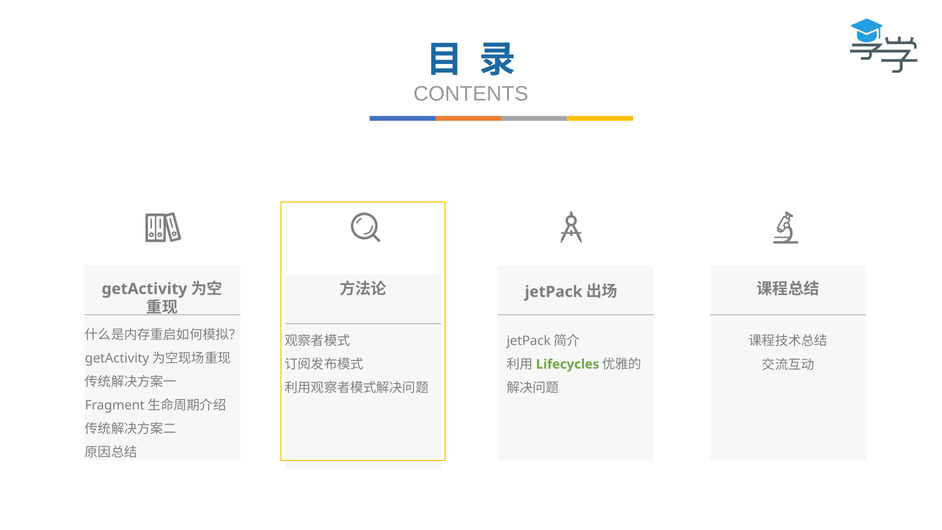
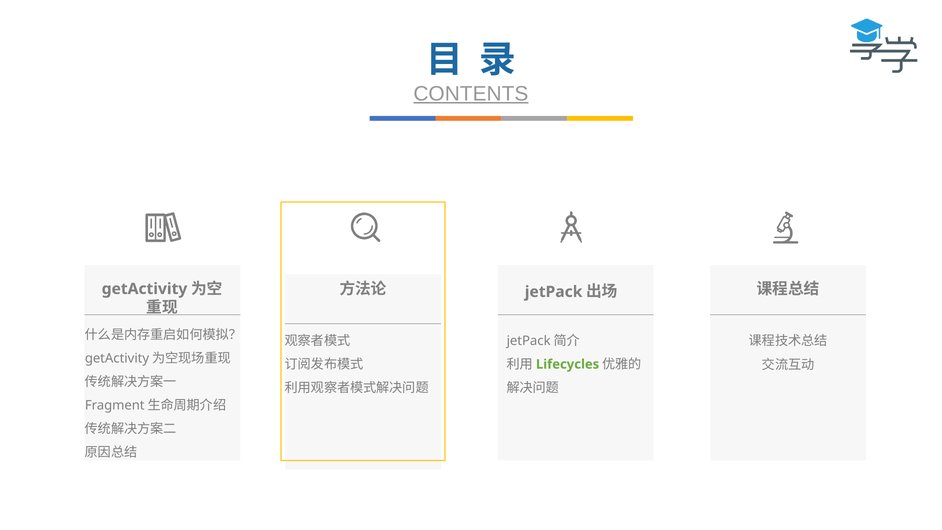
CONTENTS underline: none -> present (471, 94)
